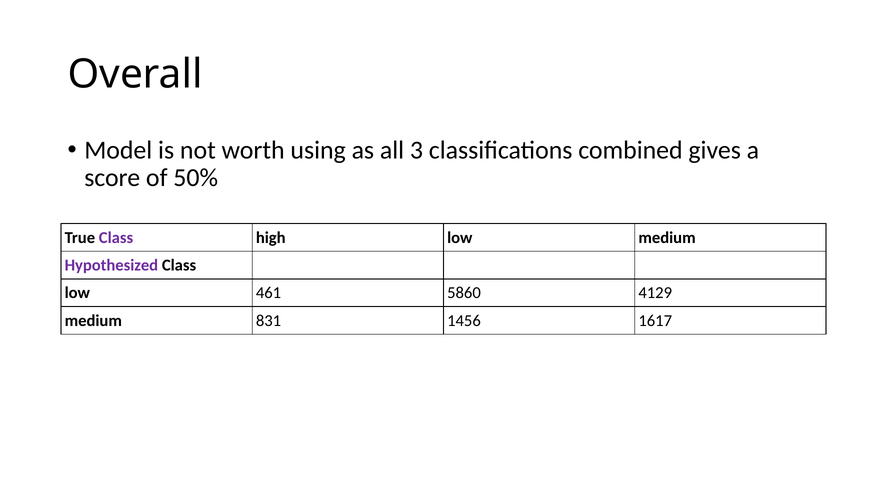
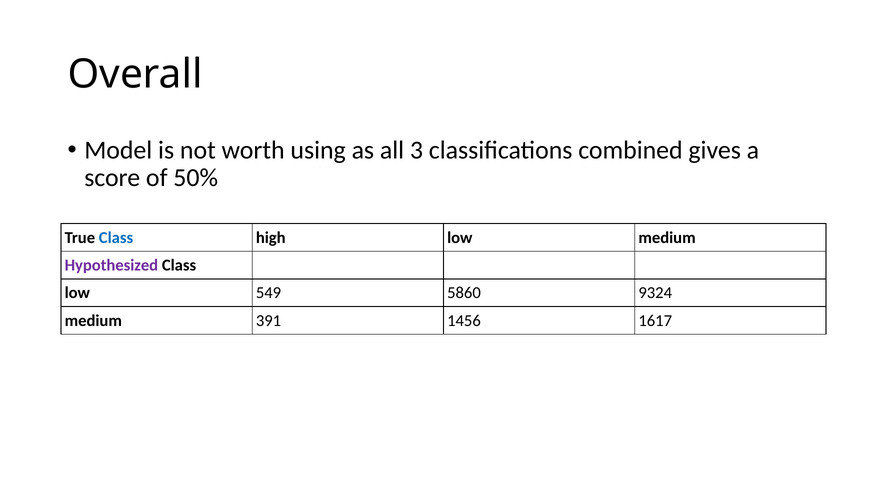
Class colour: purple -> blue (116, 238)
461: 461 -> 549 (269, 293)
4129: 4129 -> 9324 (655, 293)
831: 831 -> 391 (269, 321)
